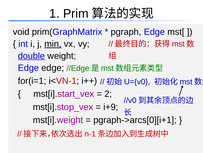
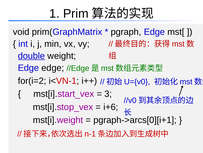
min underline: present -> none (53, 44)
for(i=1: for(i=1 -> for(i=2 (32, 81)
2: 2 -> 3 (108, 94)
i+9: i+9 -> i+6 (111, 107)
